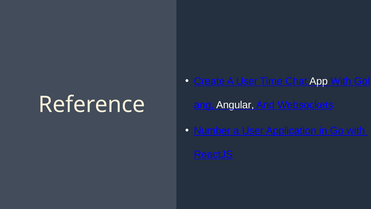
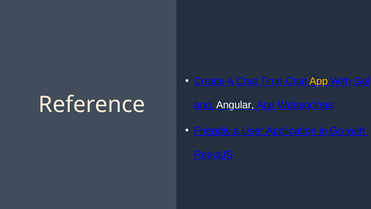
Create A User: User -> Chat (247, 81)
App colour: white -> yellow (319, 81)
Number: Number -> Friendly (212, 131)
